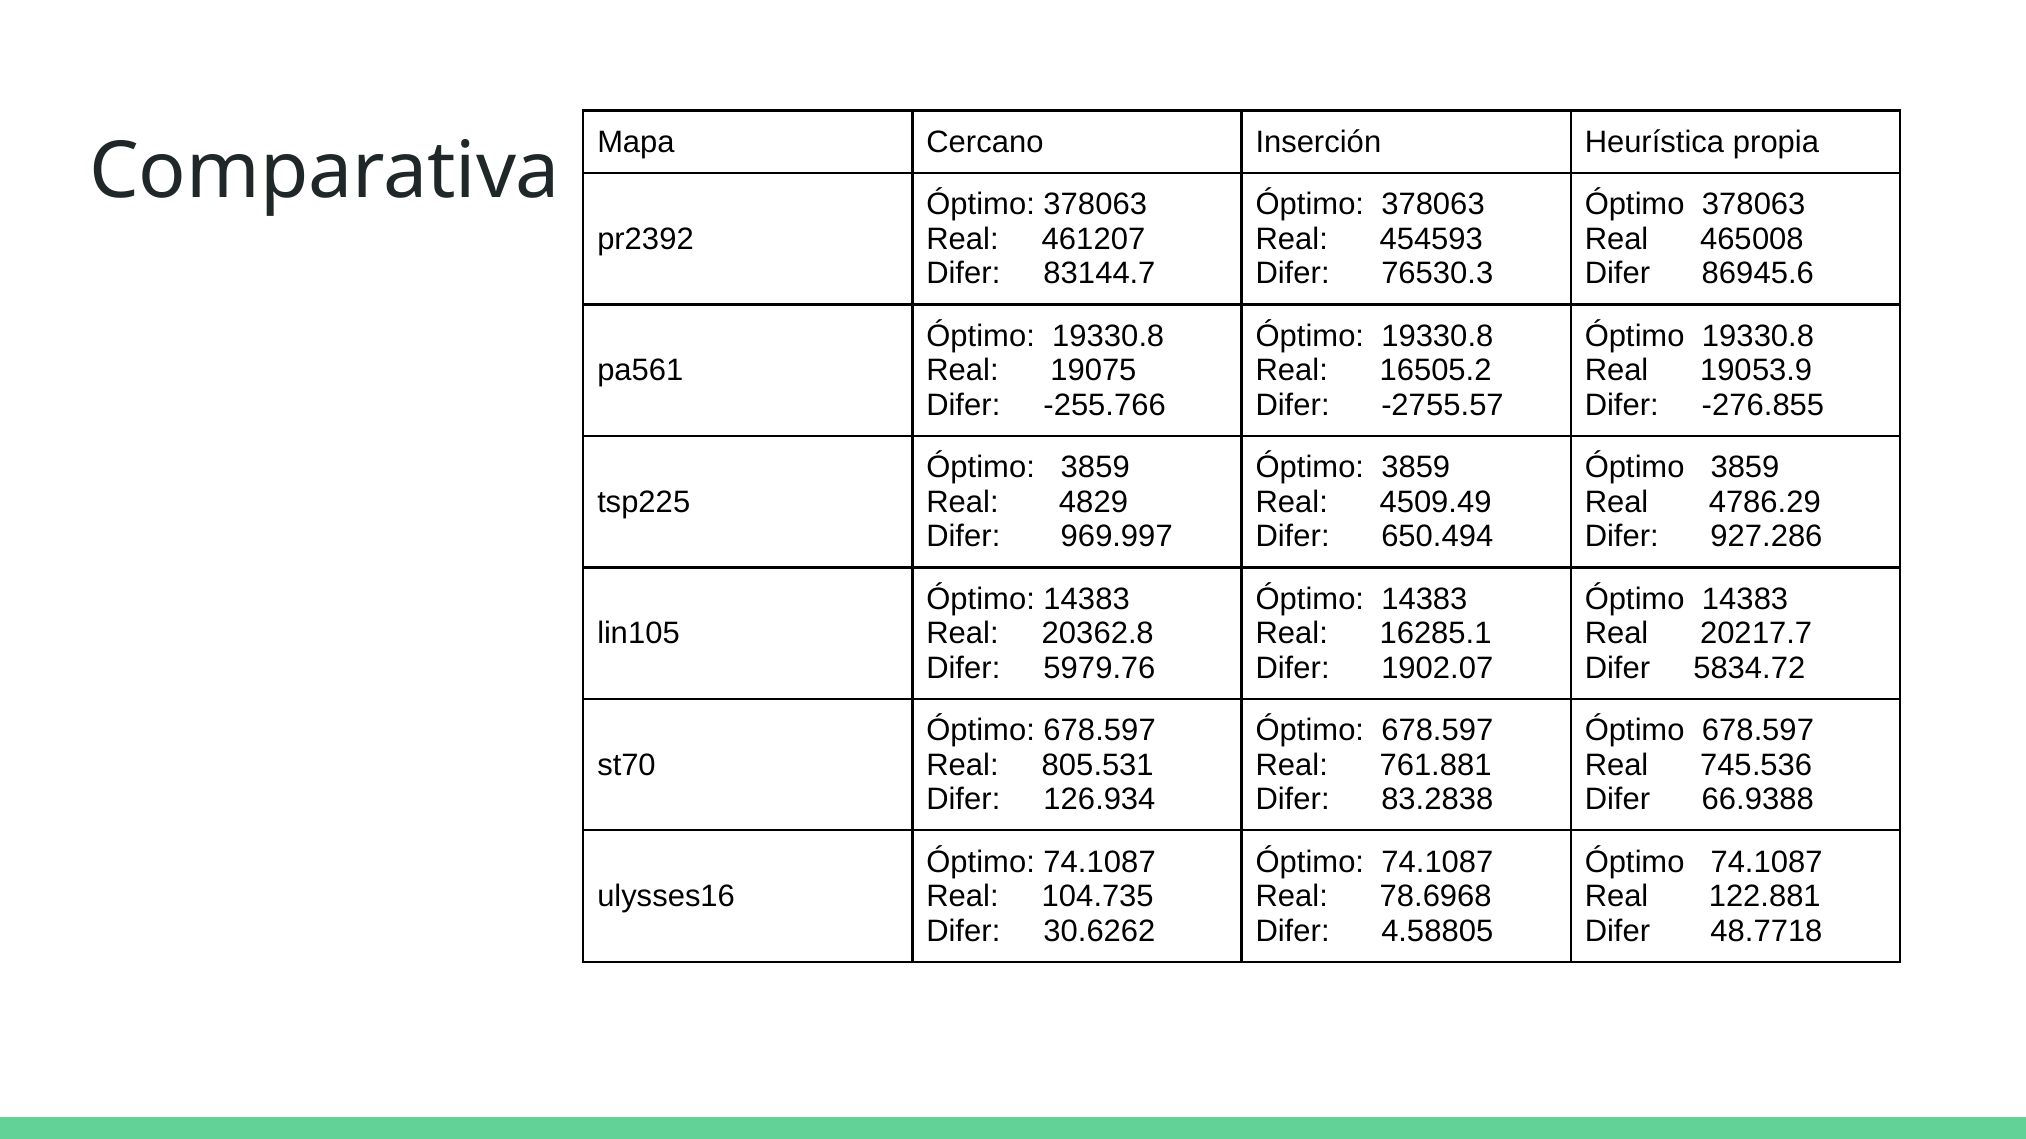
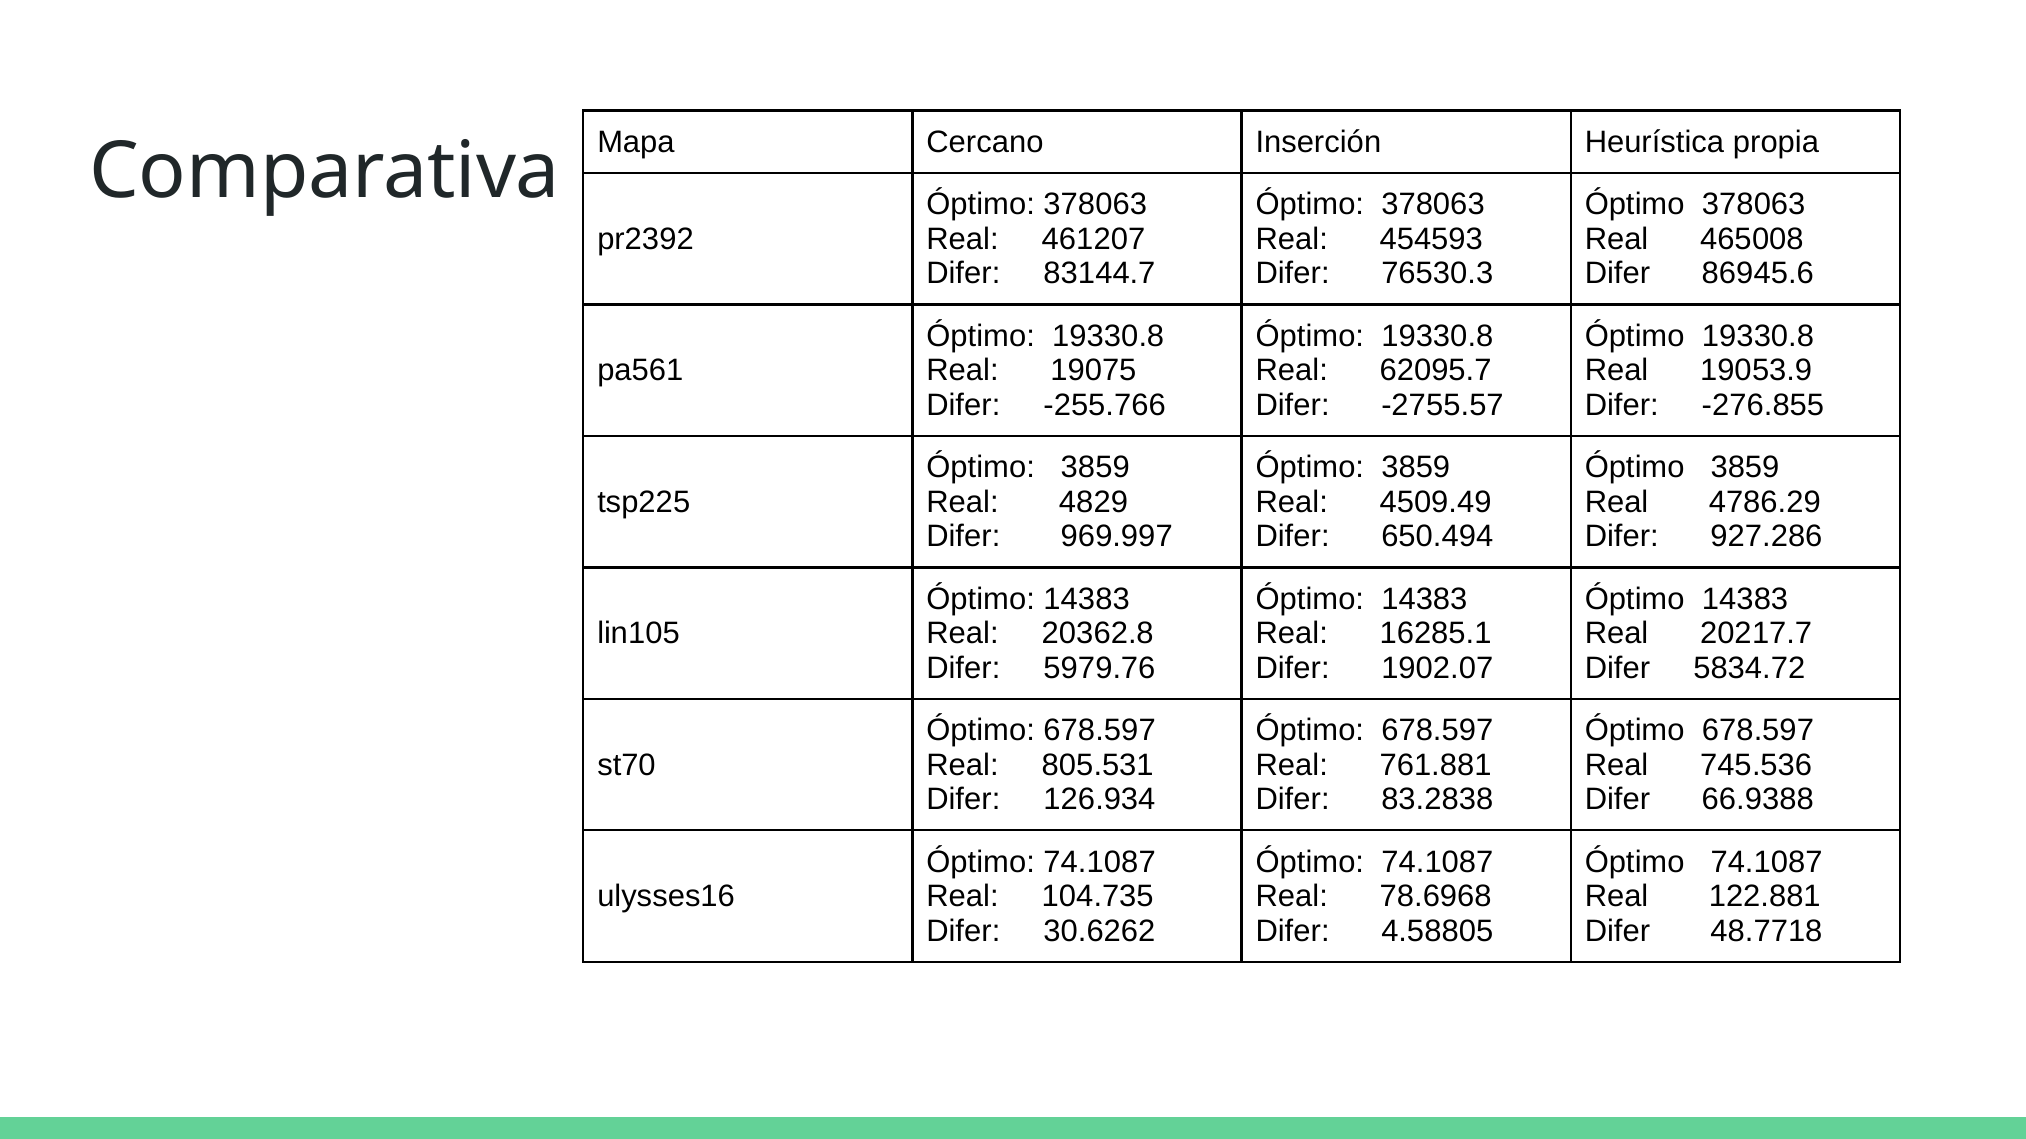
16505.2: 16505.2 -> 62095.7 (1436, 371)
